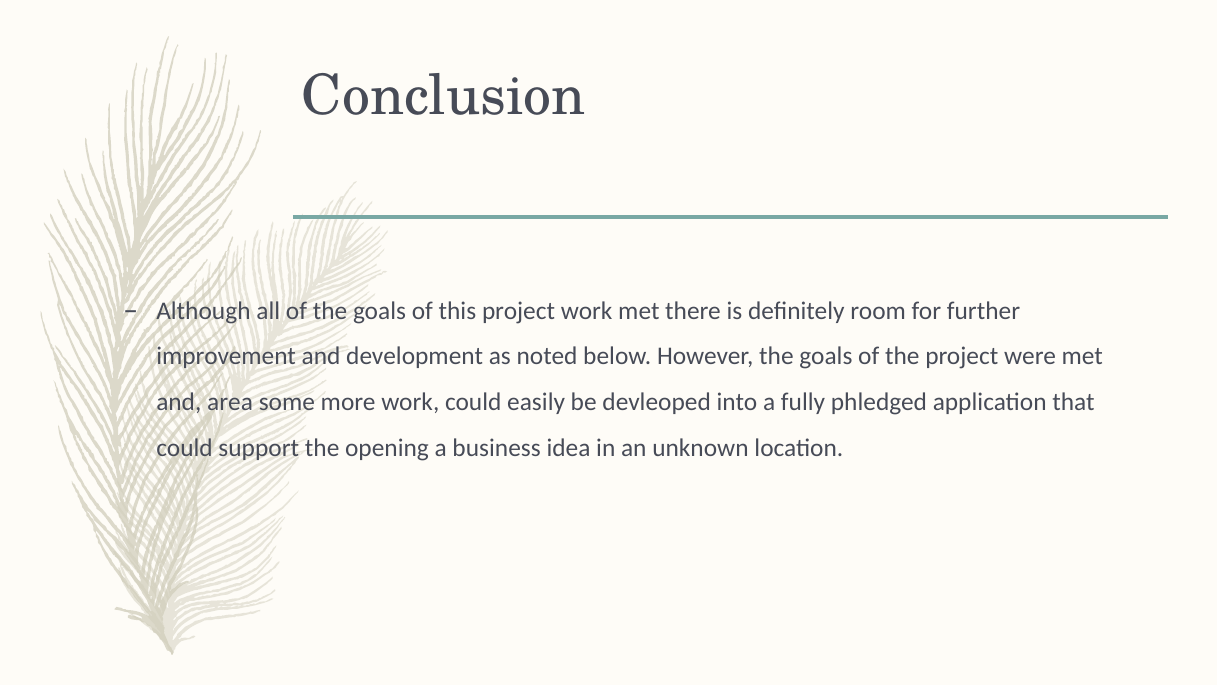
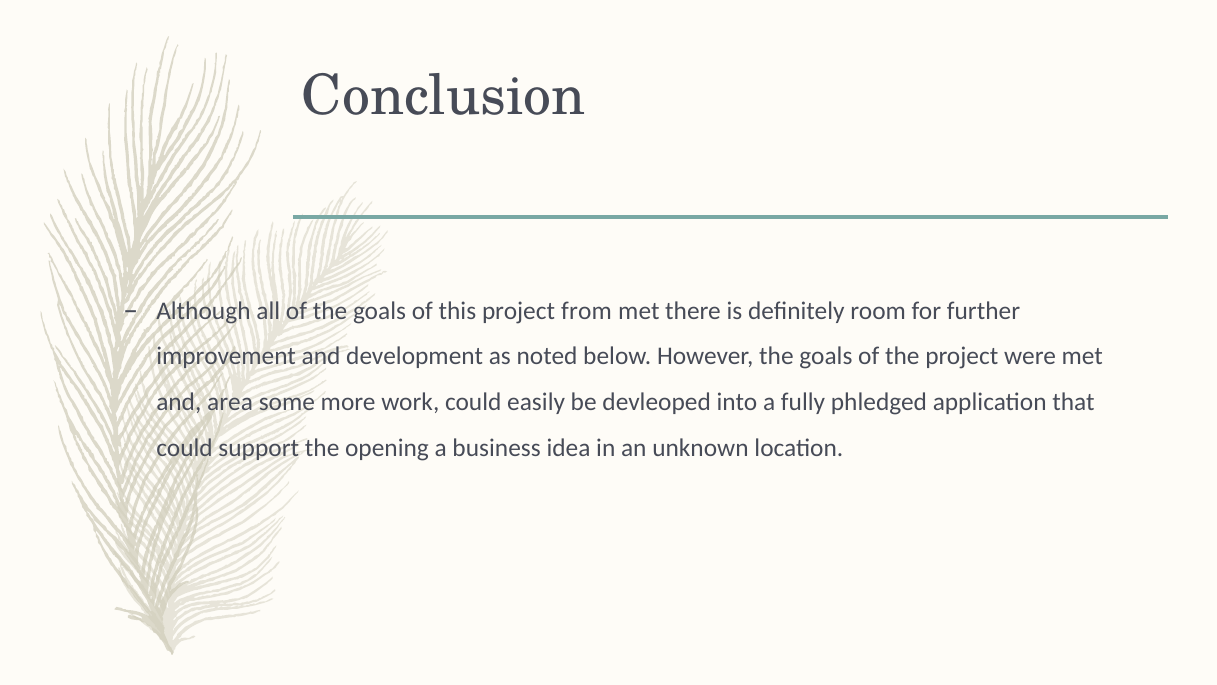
project work: work -> from (586, 311)
